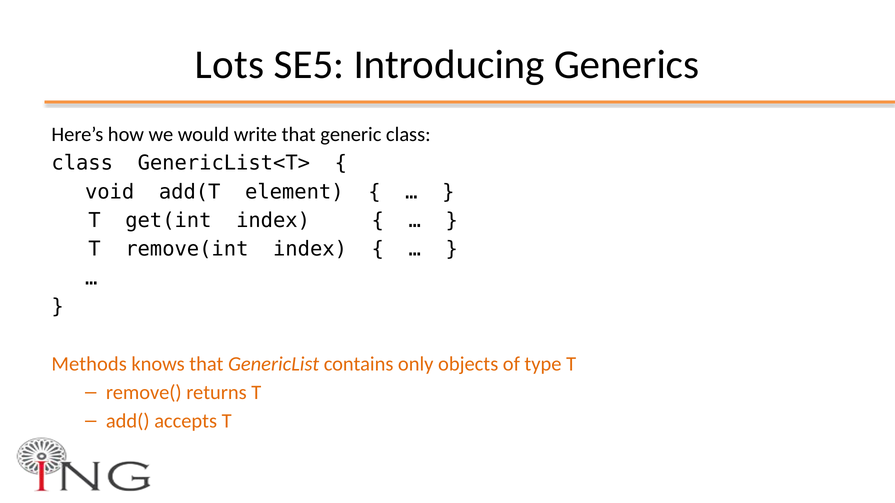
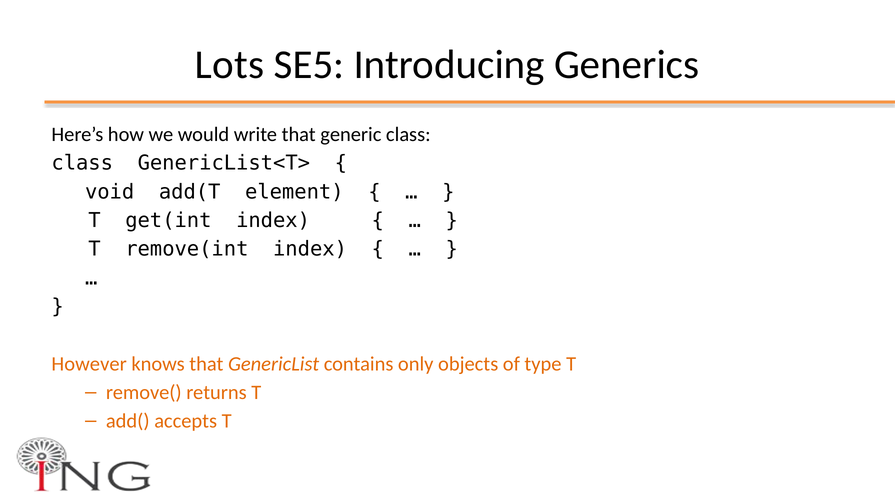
Methods: Methods -> However (89, 364)
